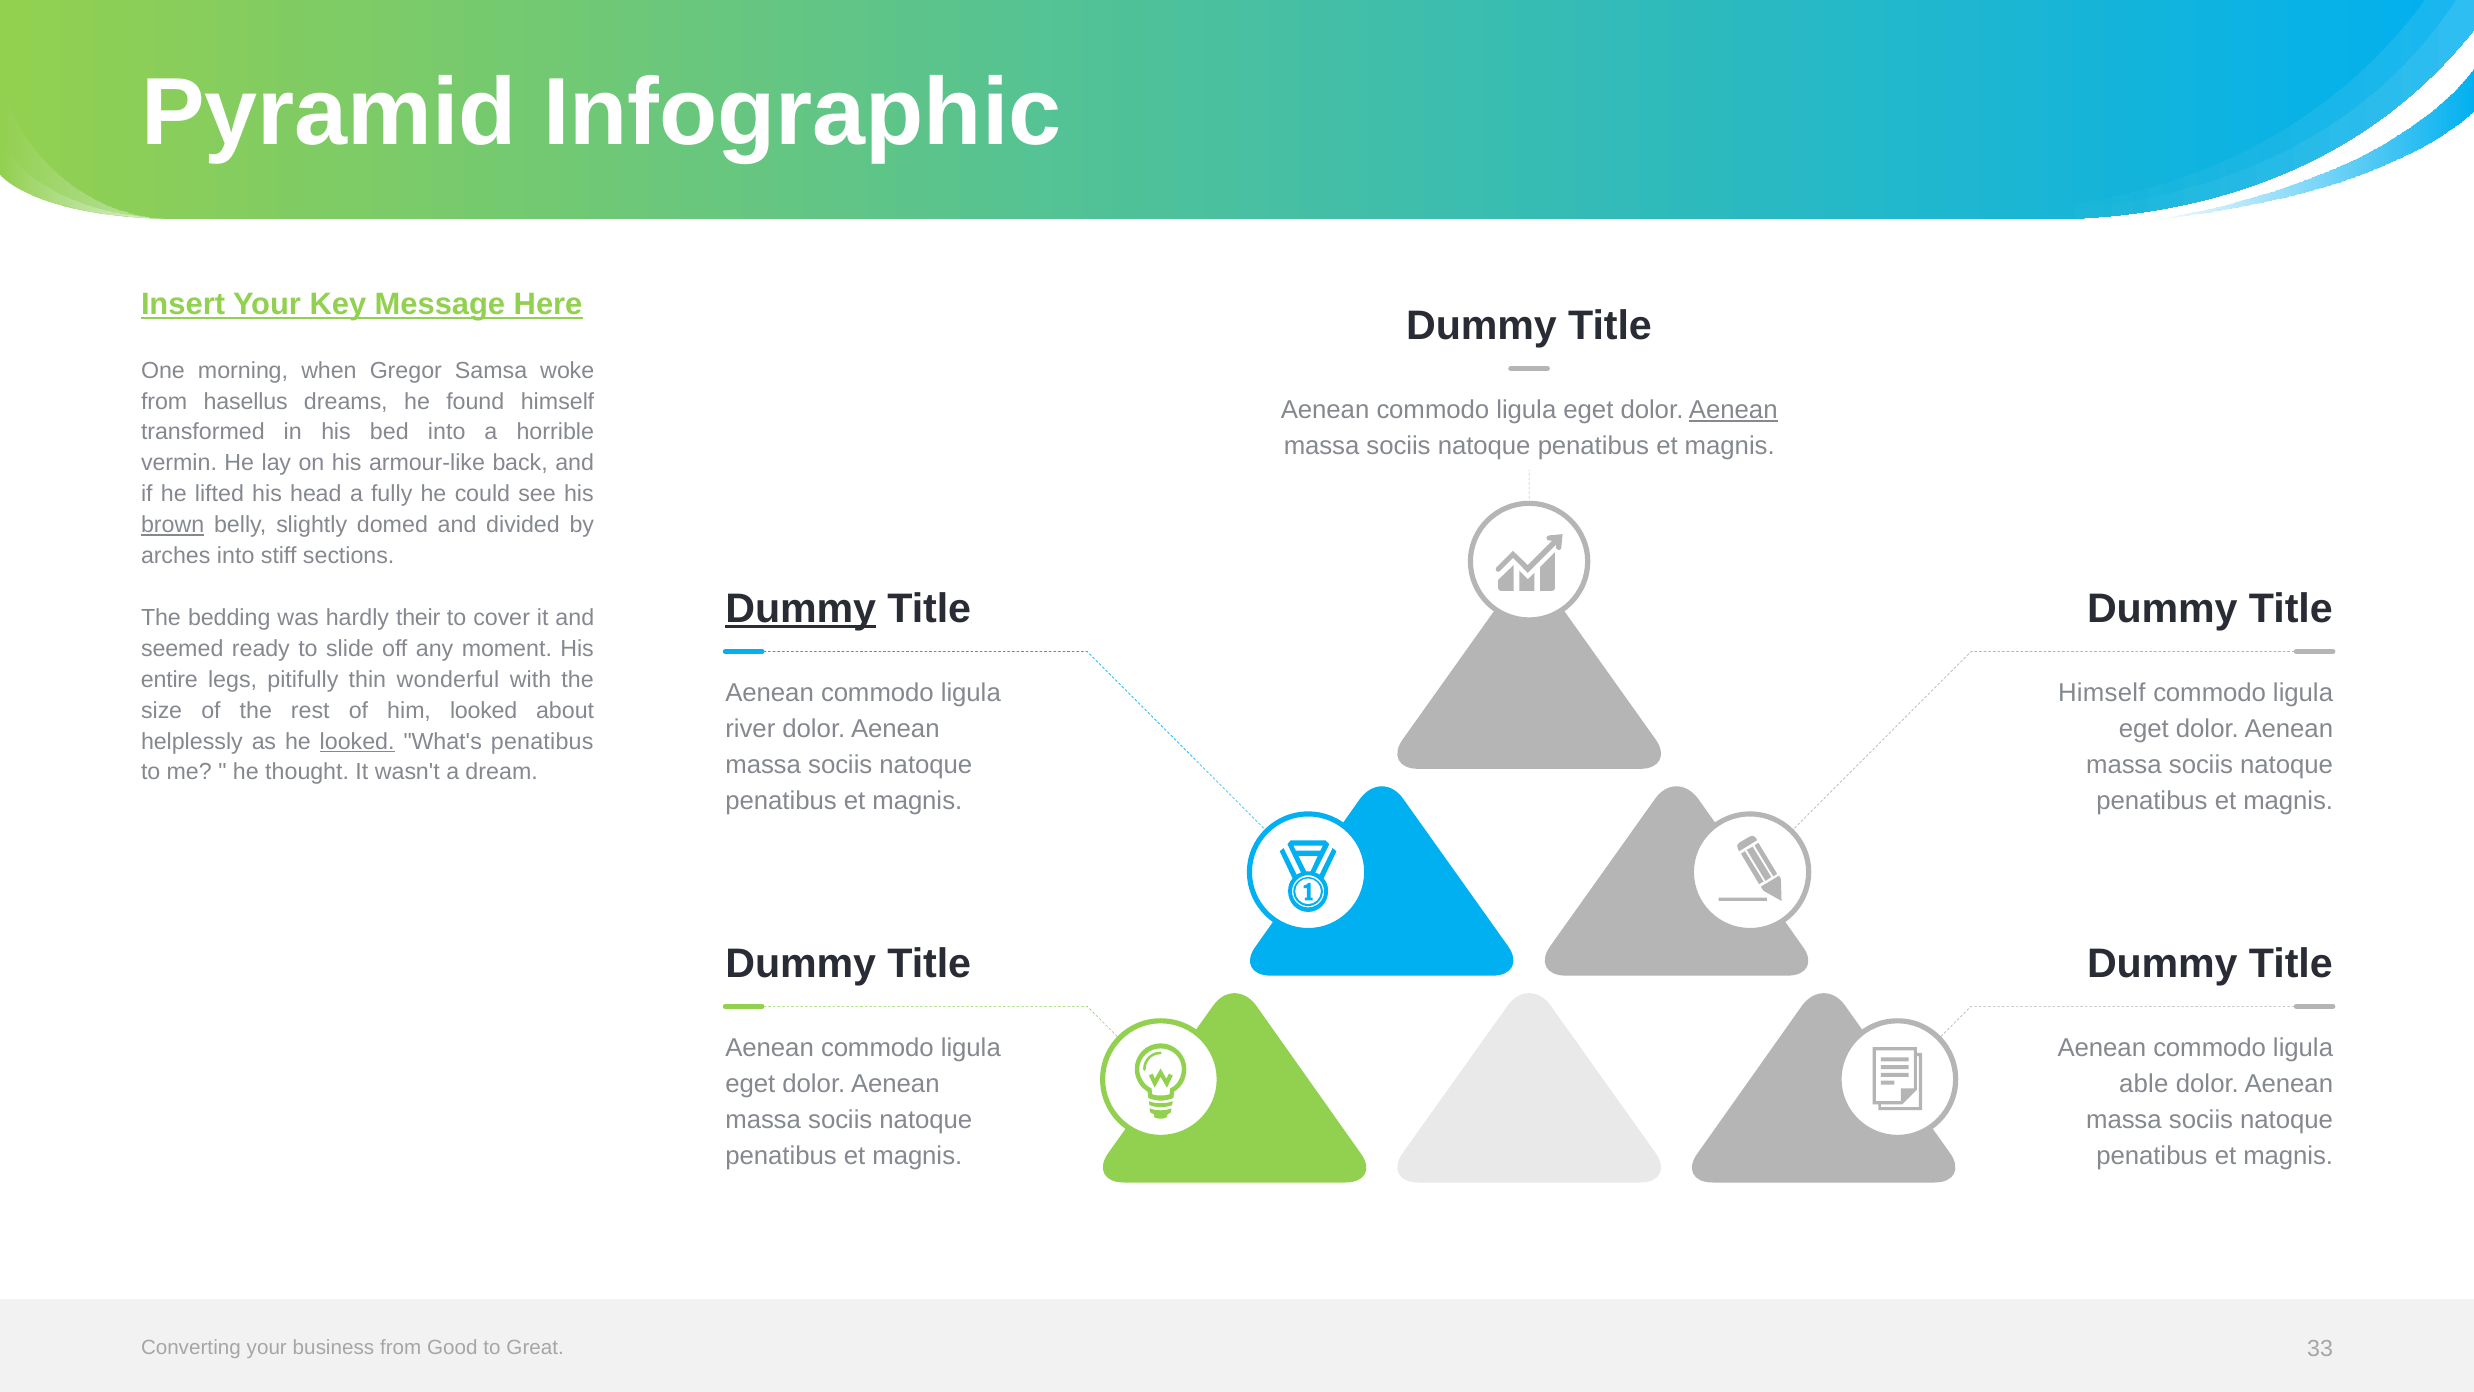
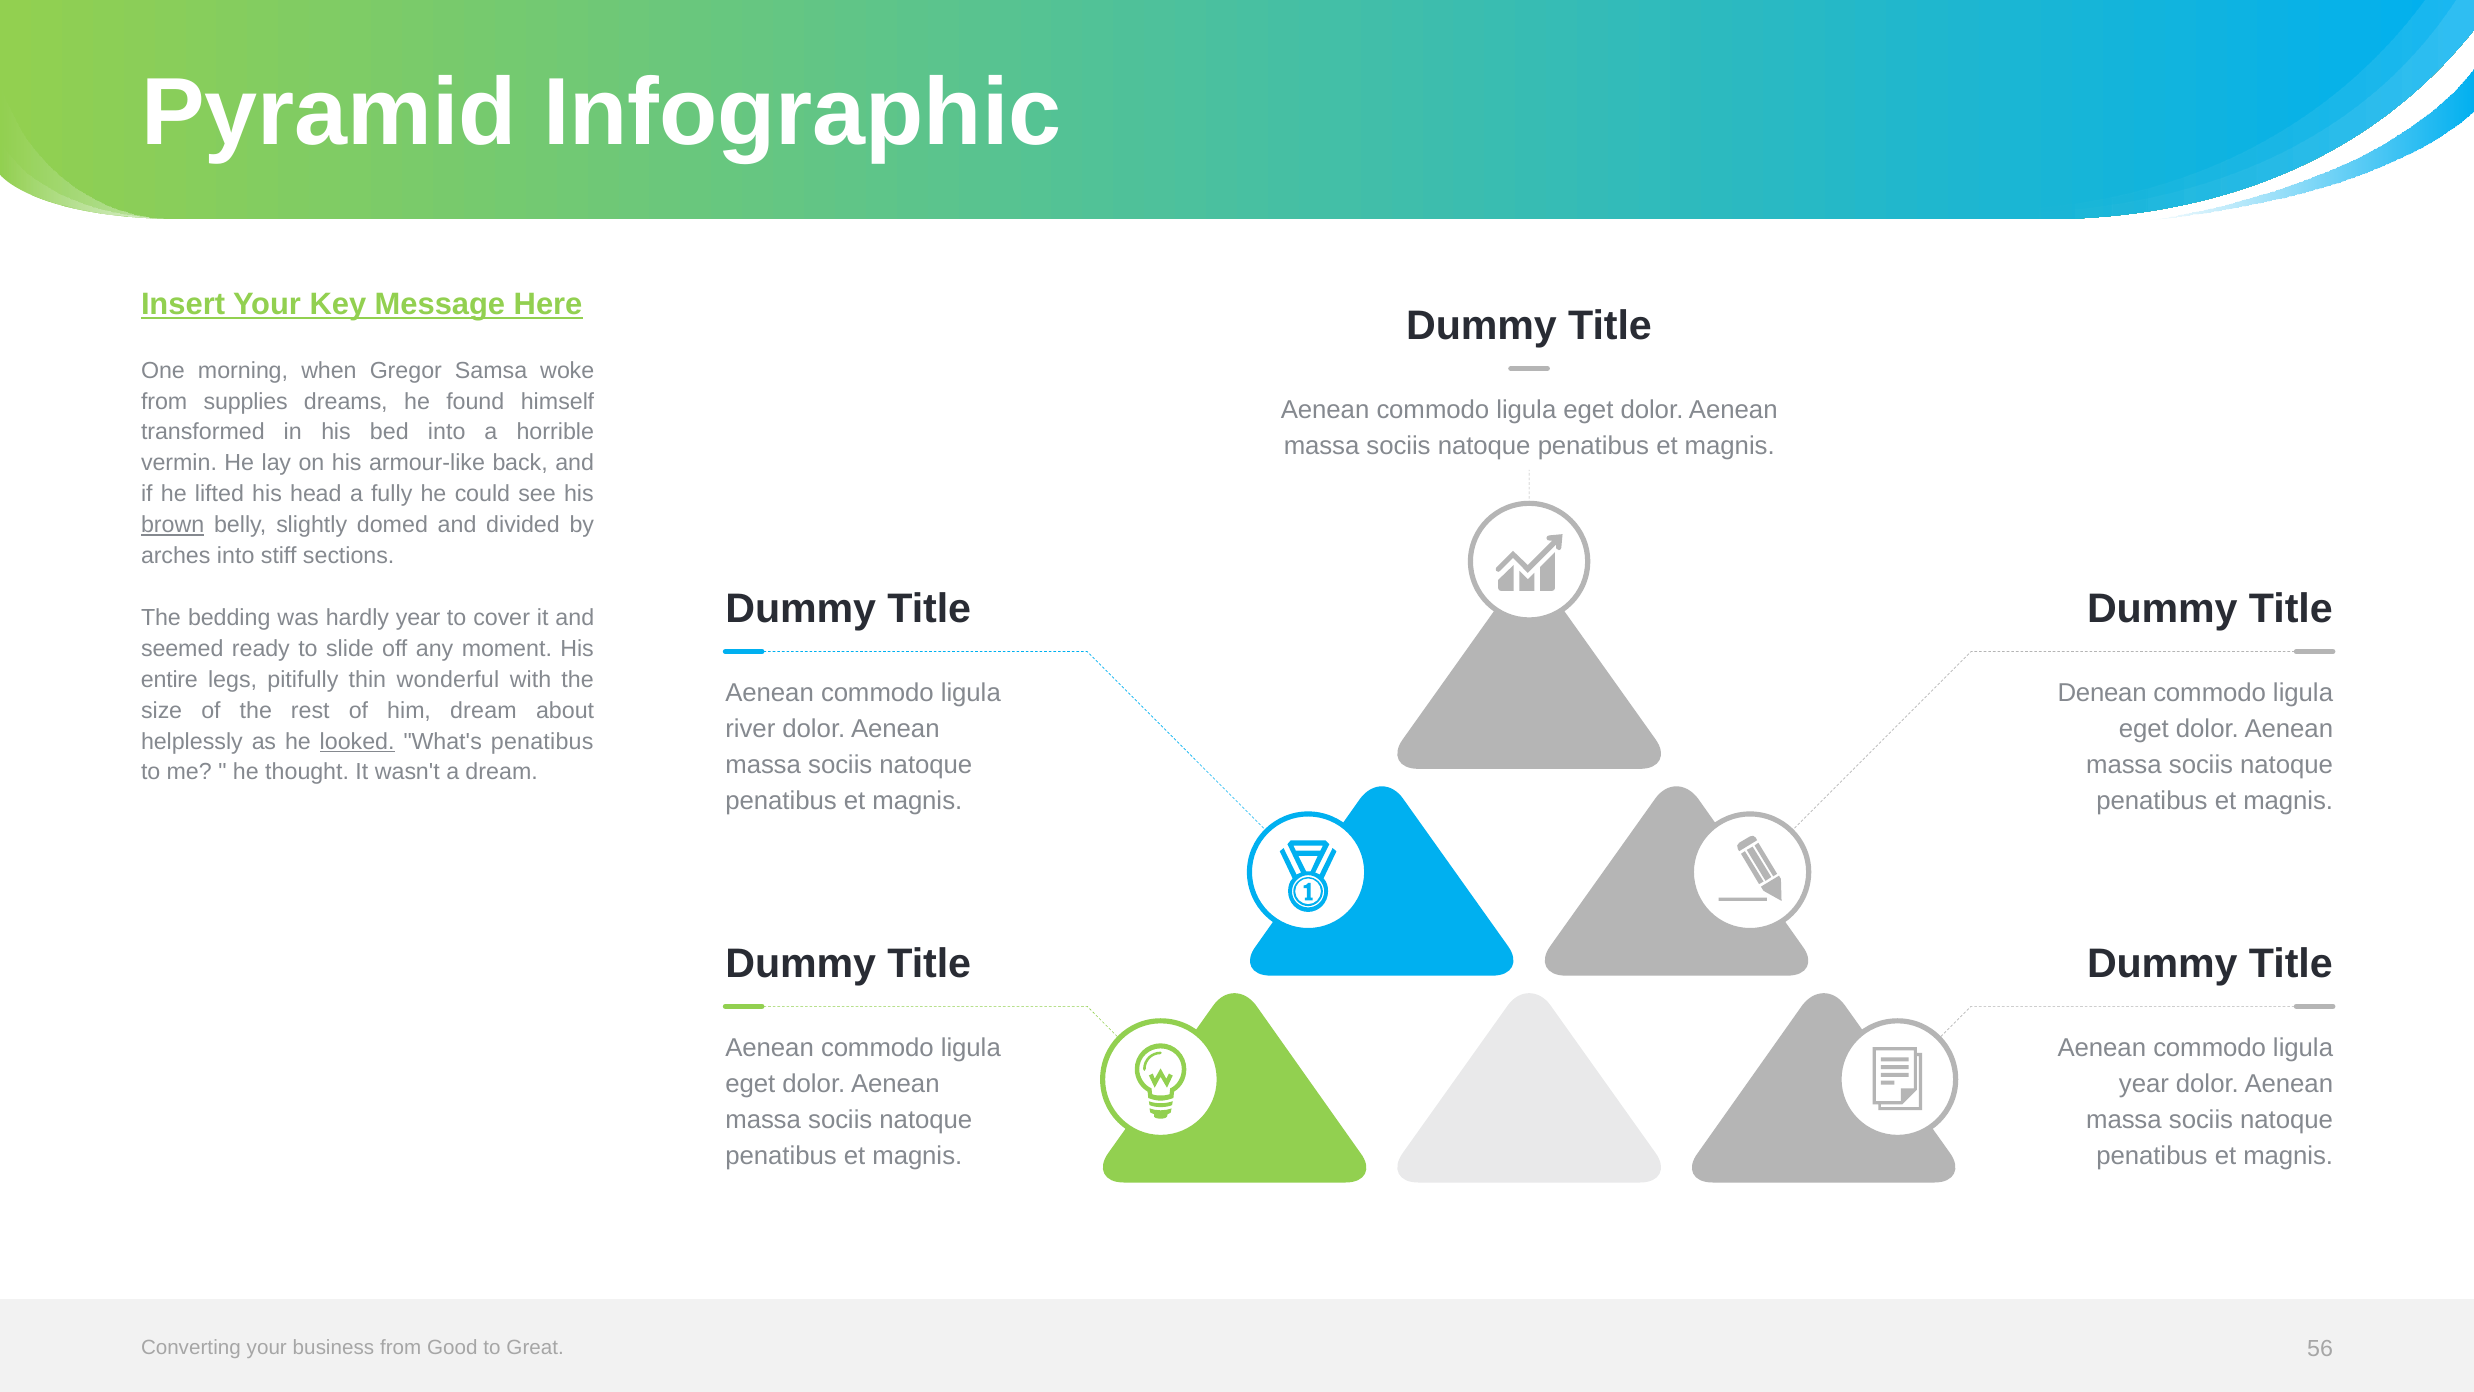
hasellus: hasellus -> supplies (246, 401)
Aenean underline: present -> none (1733, 410)
Dummy underline: present -> none (801, 609)
hardly their: their -> year (418, 618)
Himself: Himself -> Denean (2102, 693)
him looked: looked -> dream (483, 710)
able: able -> year (2144, 1083)
33: 33 -> 56 (2320, 1349)
